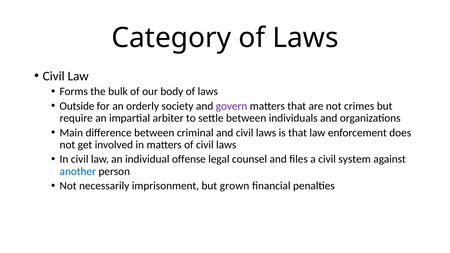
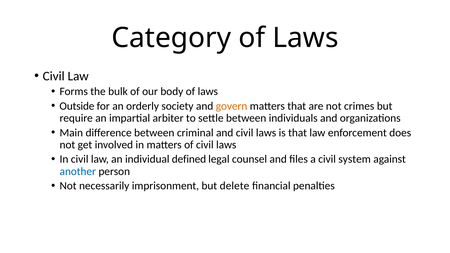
govern colour: purple -> orange (232, 106)
offense: offense -> defined (189, 159)
grown: grown -> delete (235, 186)
